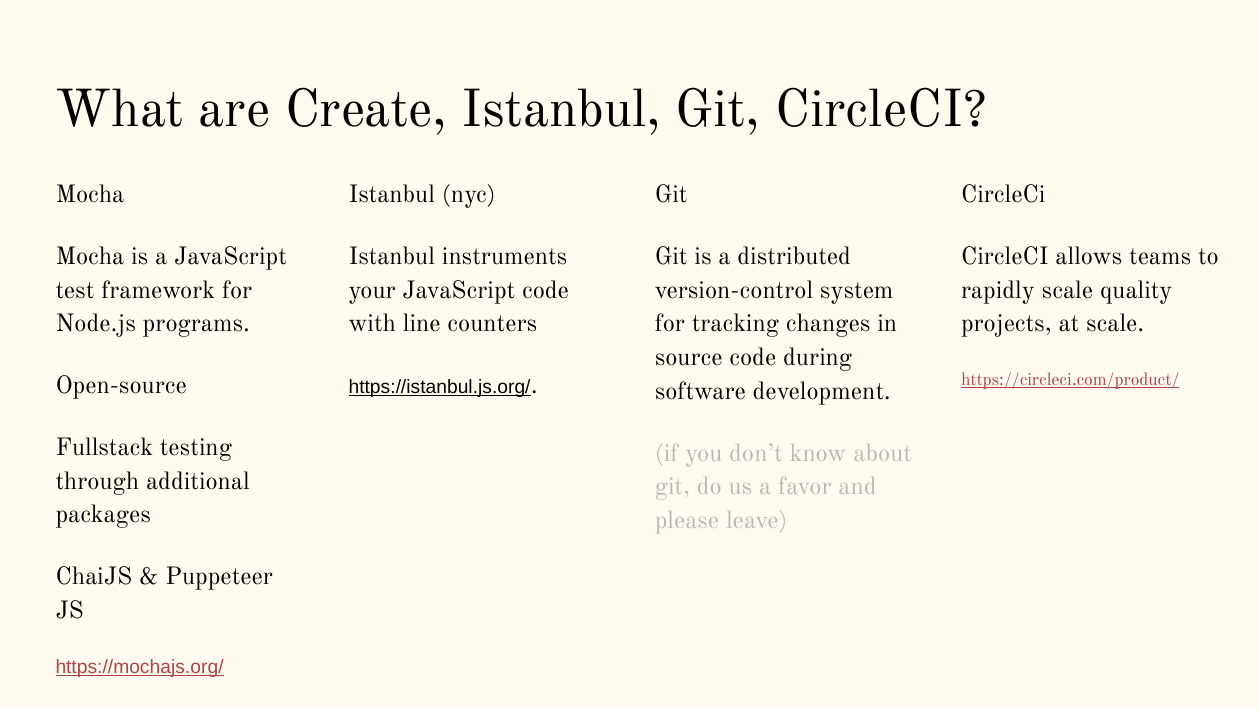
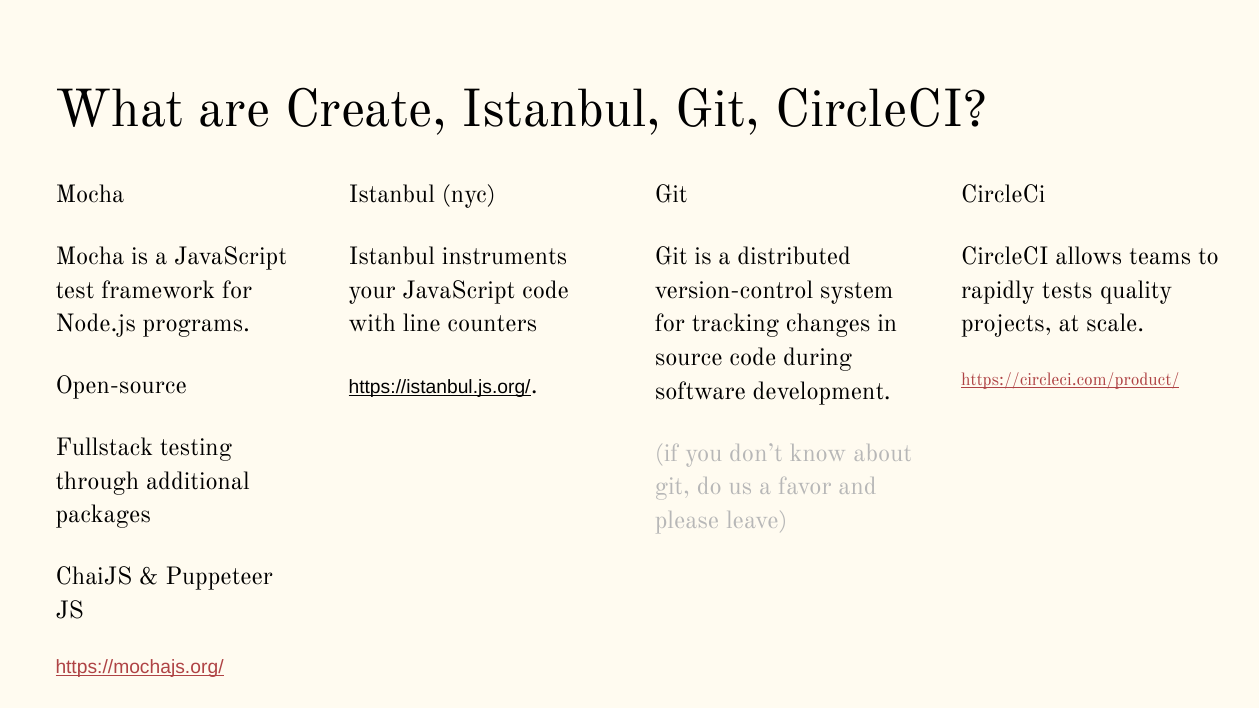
rapidly scale: scale -> tests (1067, 290)
